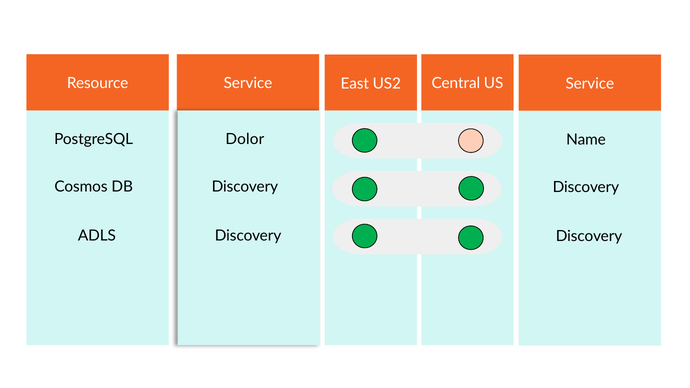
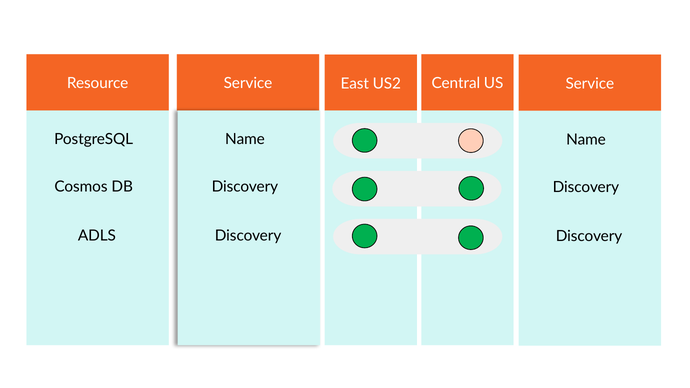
Dolor: Dolor -> Name (245, 139)
